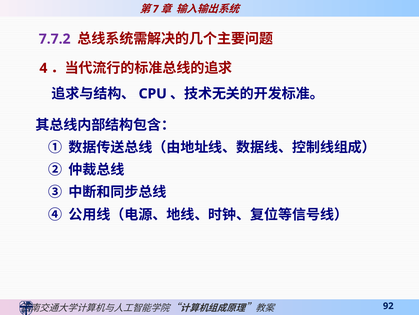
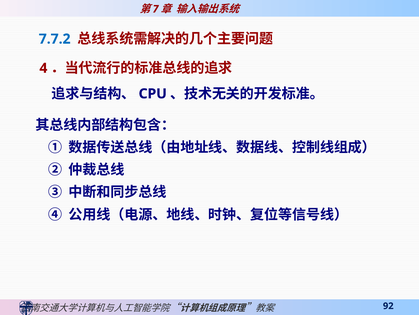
7.7.2 colour: purple -> blue (55, 39)
